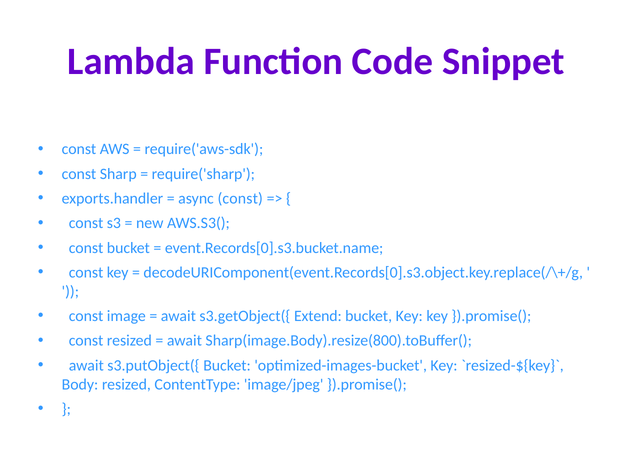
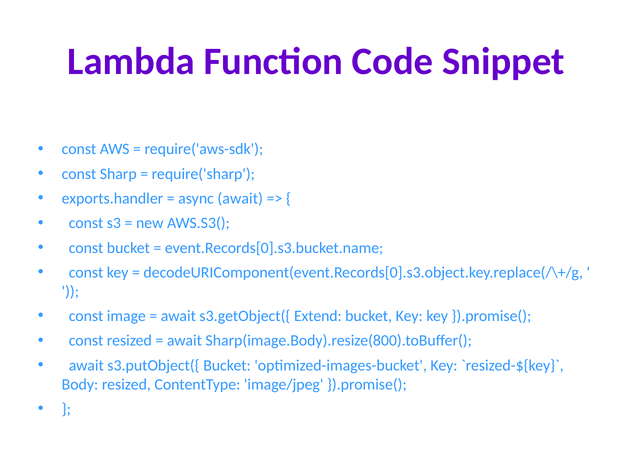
async const: const -> await (240, 198)
